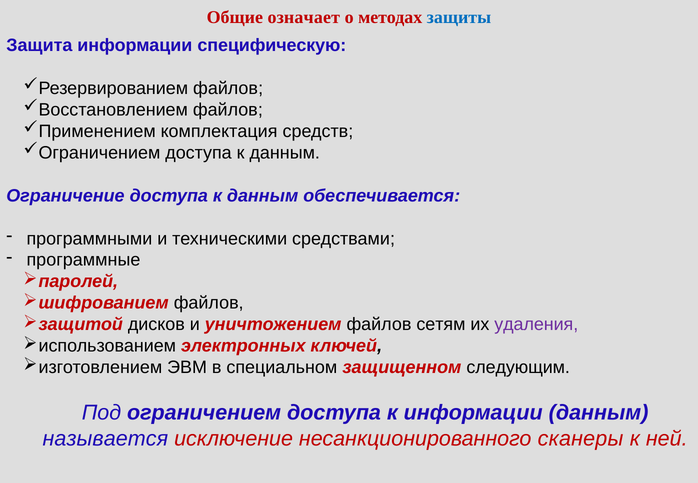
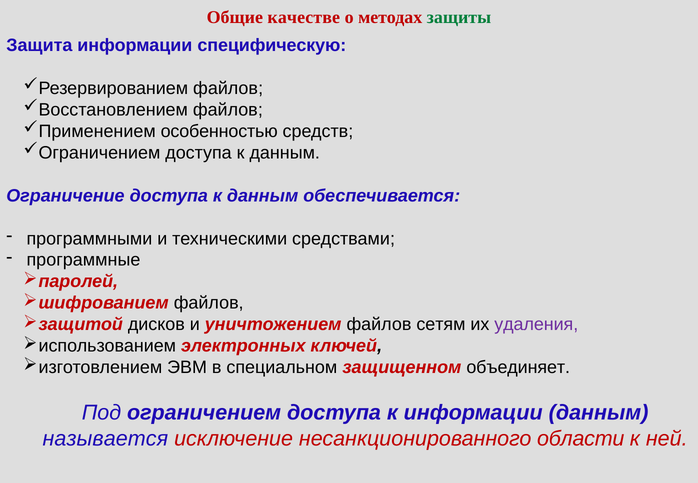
означает: означает -> качестве (304, 18)
защиты colour: blue -> green (459, 18)
комплектация: комплектация -> особенностью (219, 131)
следующим: следующим -> объединяет (518, 368)
сканеры: сканеры -> области (581, 439)
